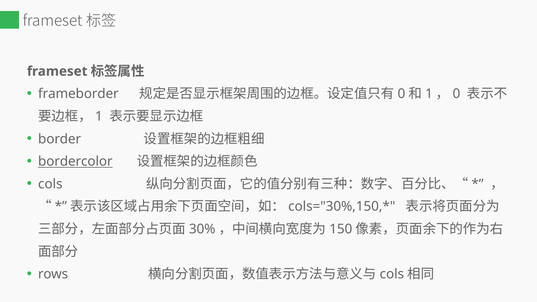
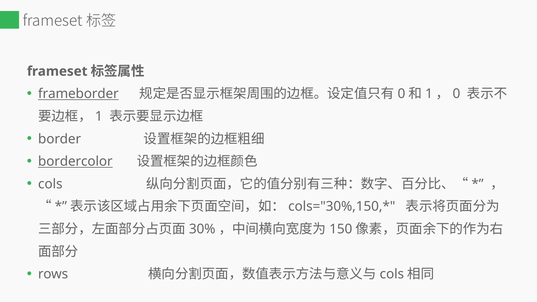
frameborder underline: none -> present (78, 94)
